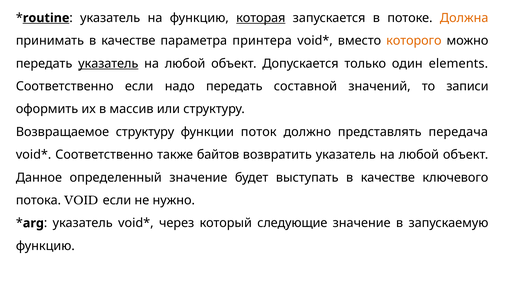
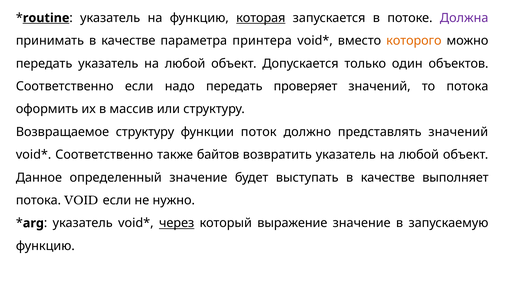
Должна colour: orange -> purple (464, 18)
указатель underline: present -> none (108, 63)
elements: elements -> объектов (458, 63)
составной: составной -> проверяет (306, 86)
то записи: записи -> потока (467, 86)
представлять передача: передача -> значений (458, 132)
ключевого: ключевого -> выполняет (455, 177)
через underline: none -> present (177, 223)
следующие: следующие -> выражение (292, 223)
